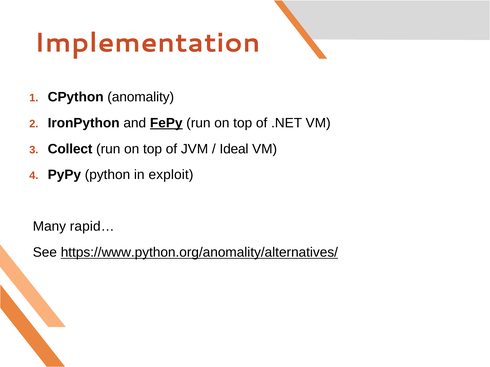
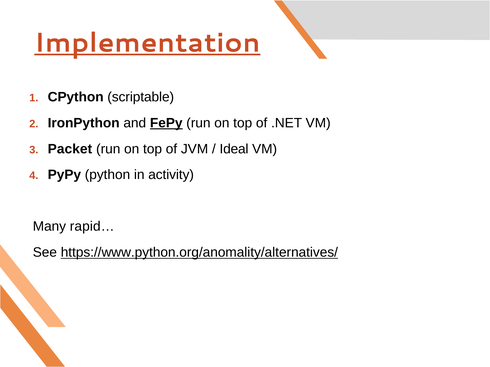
Implementation underline: none -> present (147, 43)
anomality: anomality -> scriptable (141, 97)
Collect: Collect -> Packet (70, 149)
exploit: exploit -> activity (171, 175)
